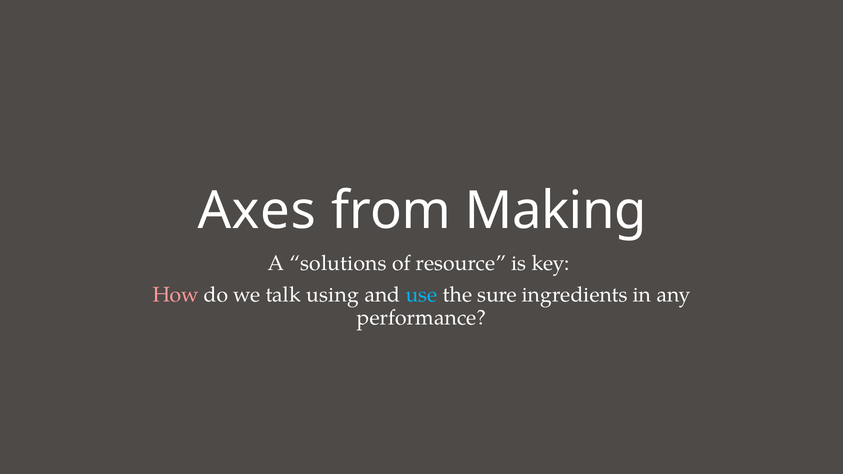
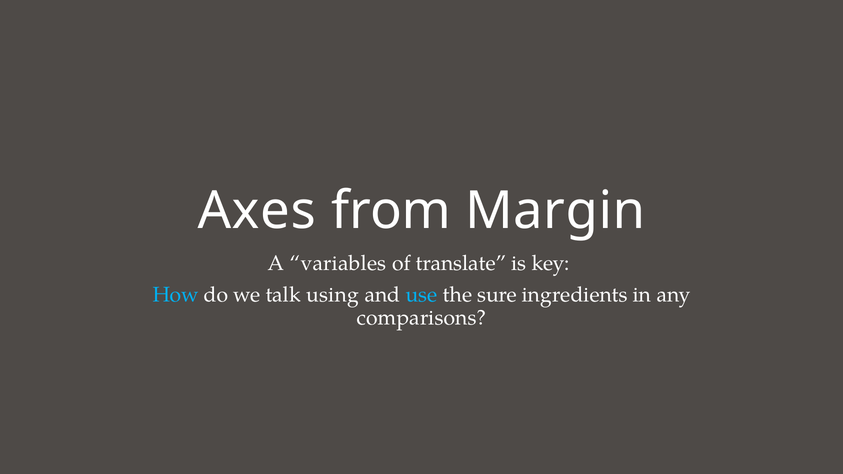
Making: Making -> Margin (555, 211)
solutions: solutions -> variables (338, 263)
resource: resource -> translate (461, 263)
How colour: pink -> light blue (176, 295)
performance: performance -> comparisons (421, 318)
